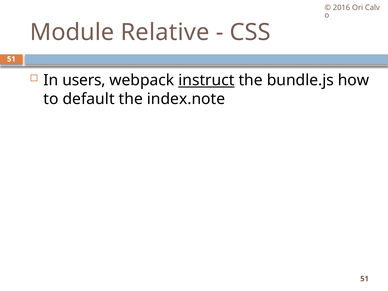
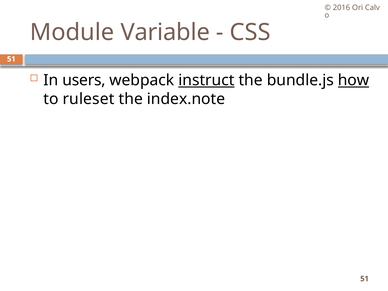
Relative: Relative -> Variable (165, 32)
how underline: none -> present (354, 80)
default: default -> ruleset (89, 99)
